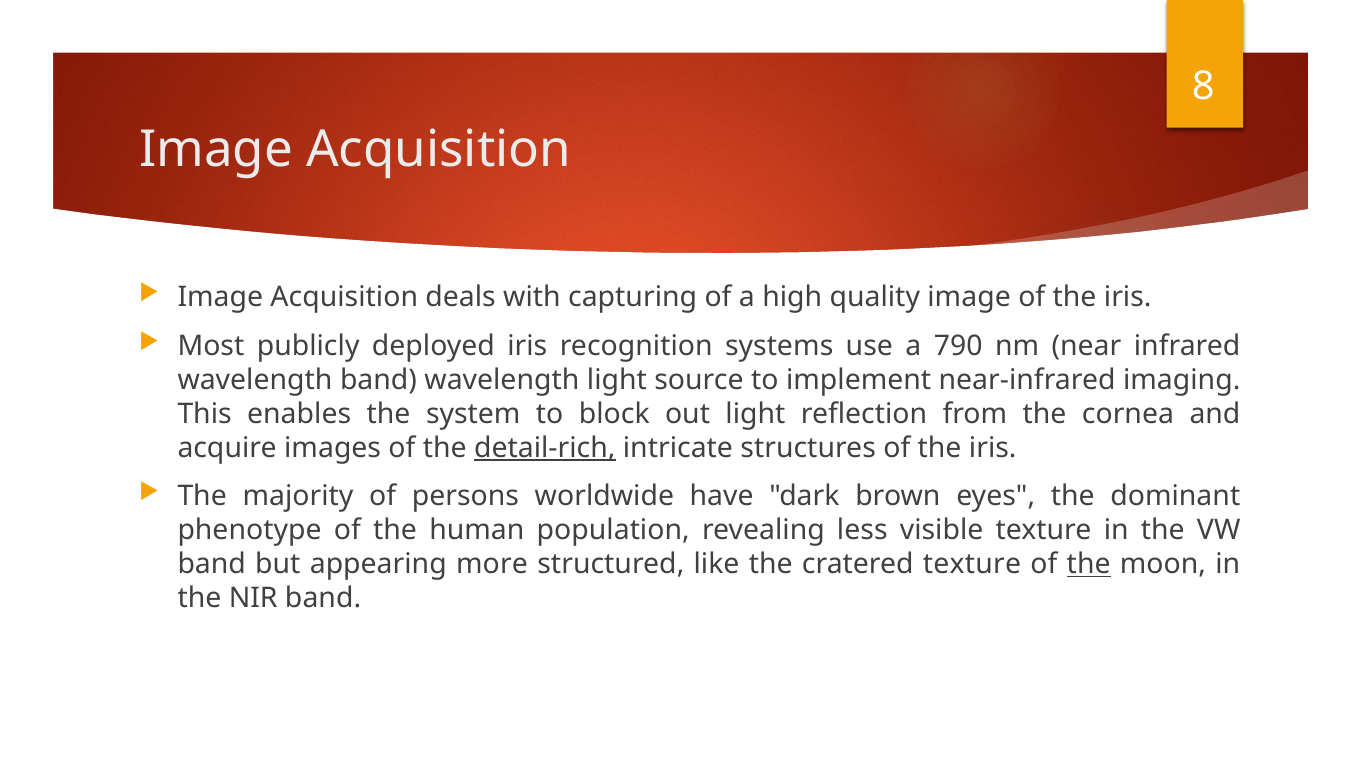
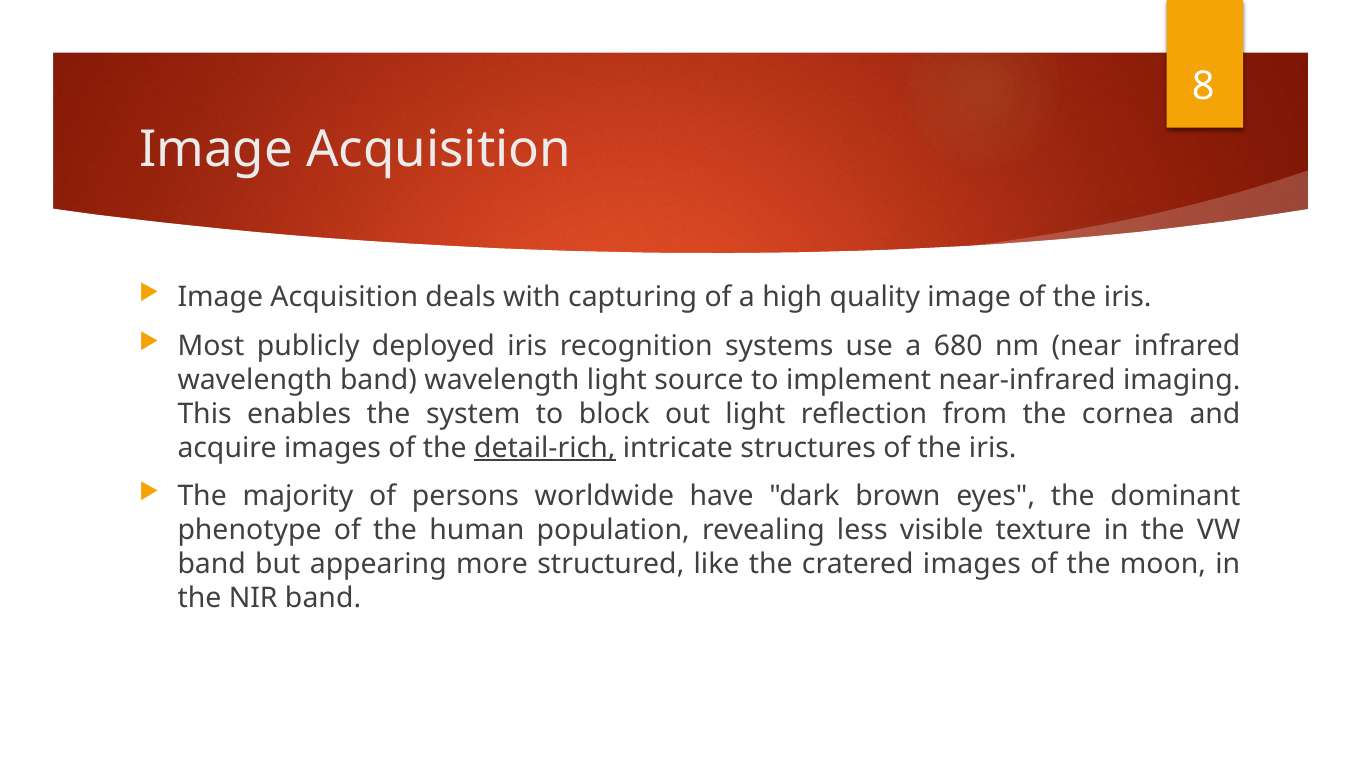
790: 790 -> 680 (958, 346)
cratered texture: texture -> images (972, 564)
the underline: present -> none (1089, 564)
